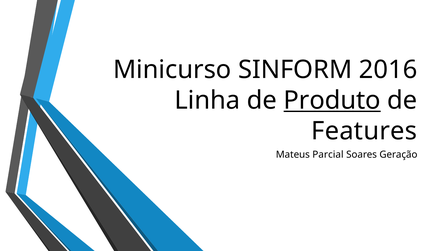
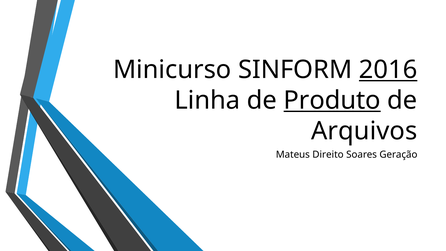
2016 underline: none -> present (388, 70)
Features: Features -> Arquivos (364, 131)
Parcial: Parcial -> Direito (328, 154)
